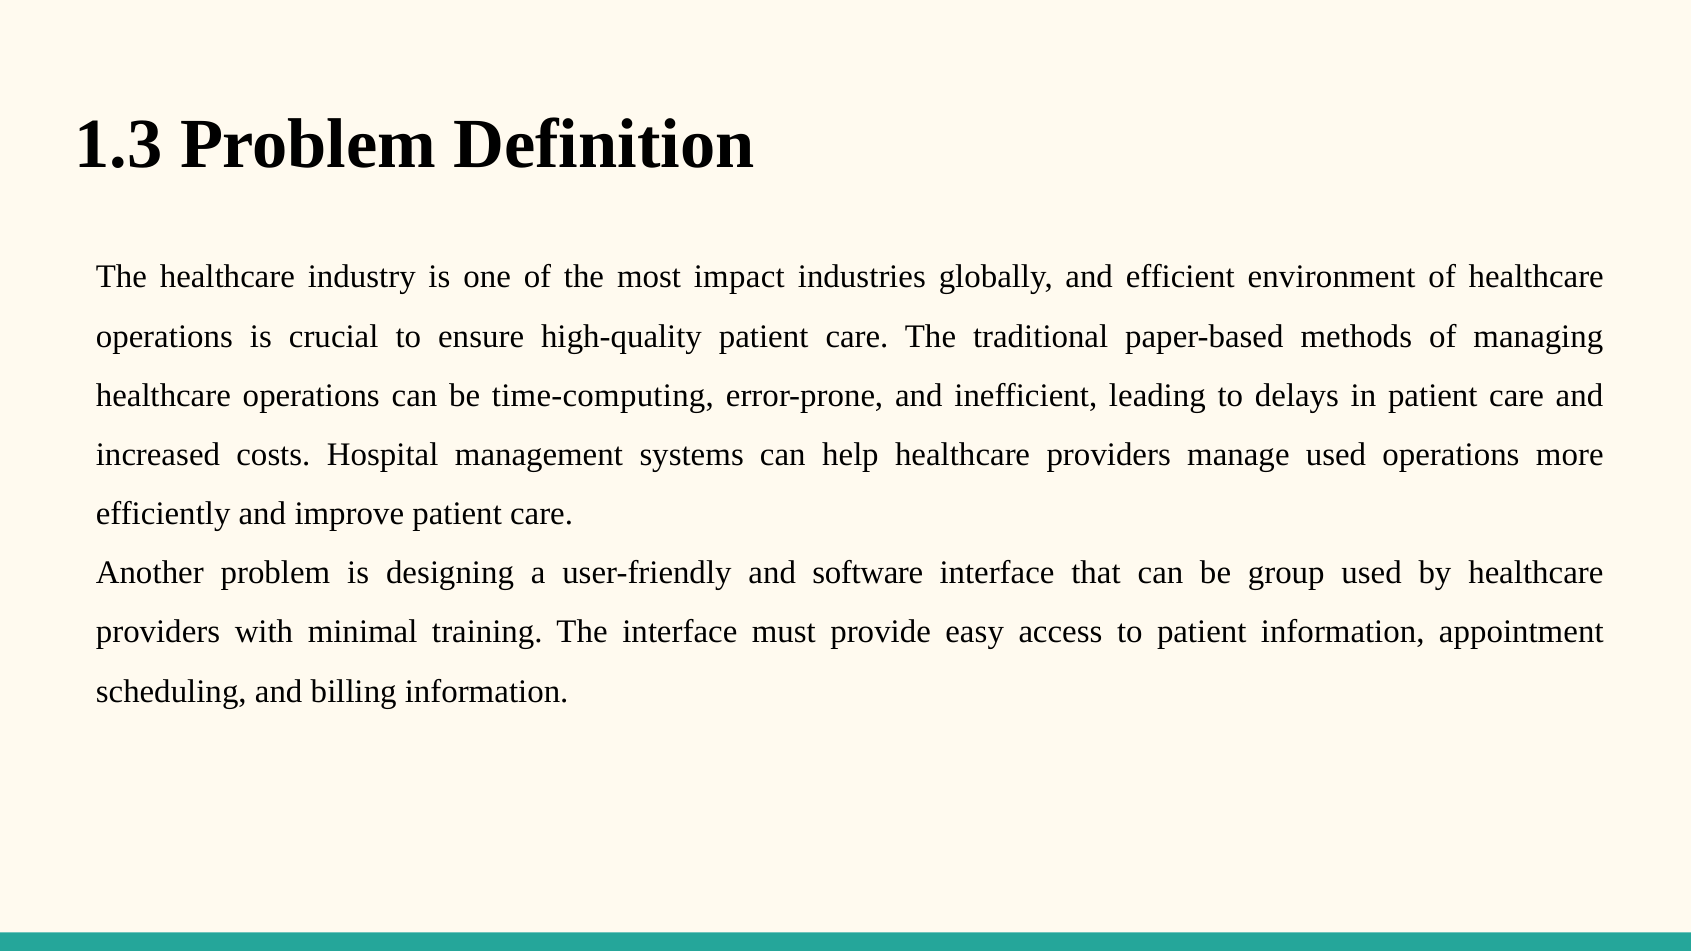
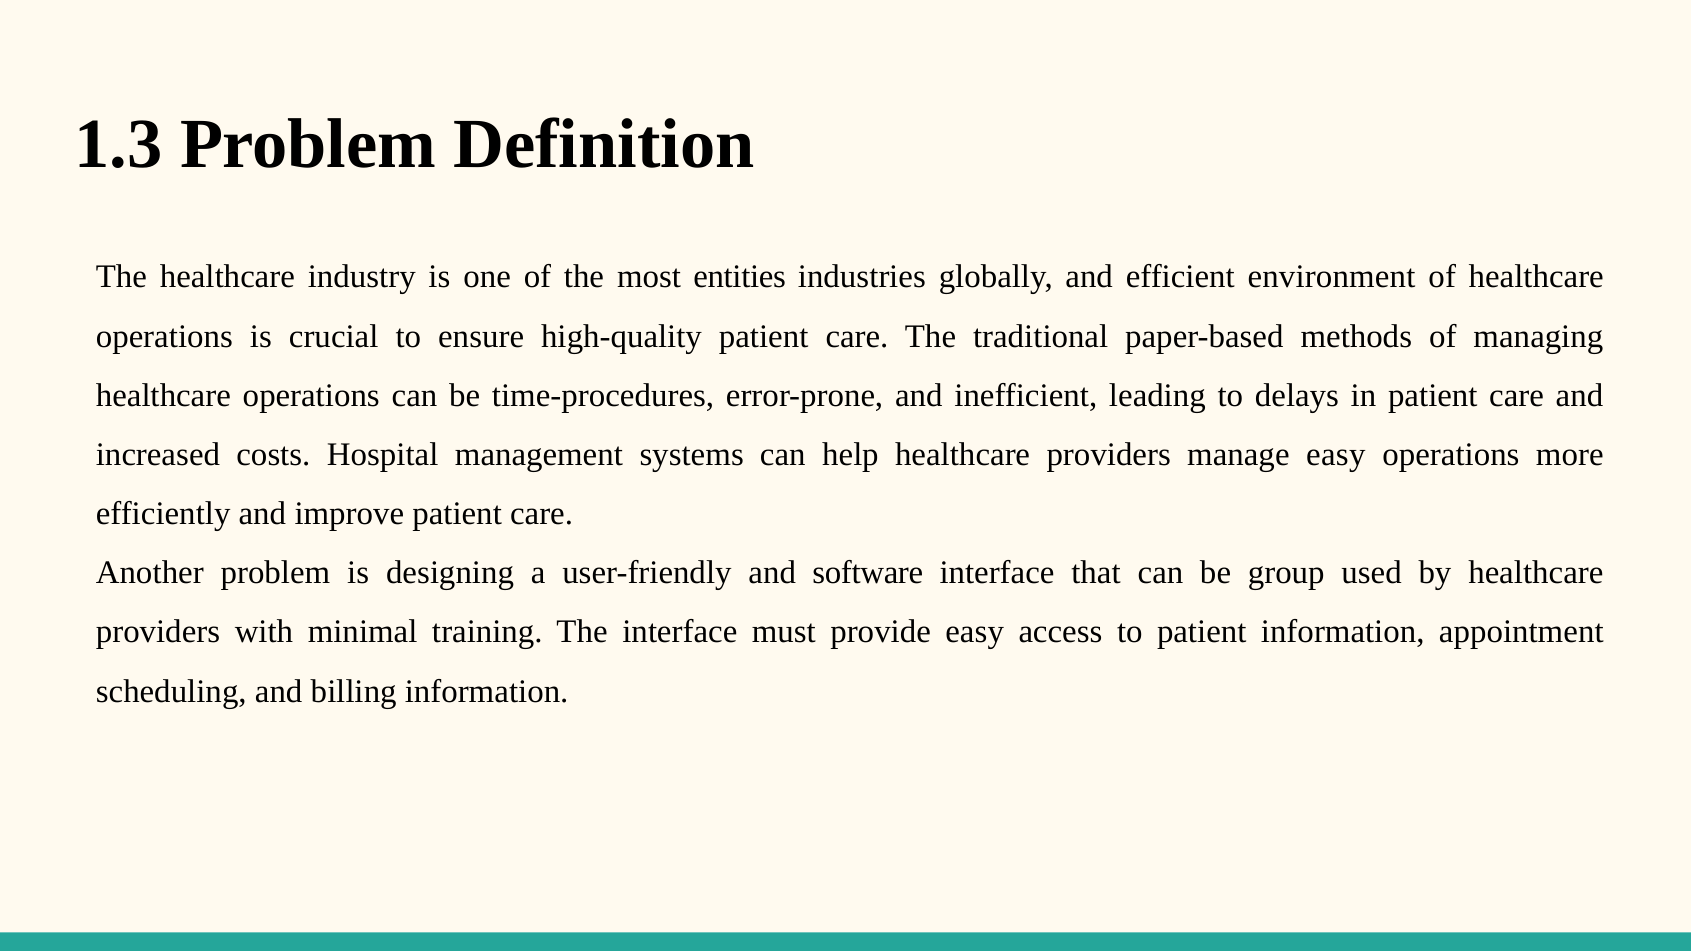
impact: impact -> entities (740, 277)
time-computing: time-computing -> time-procedures (603, 396)
manage used: used -> easy (1336, 455)
